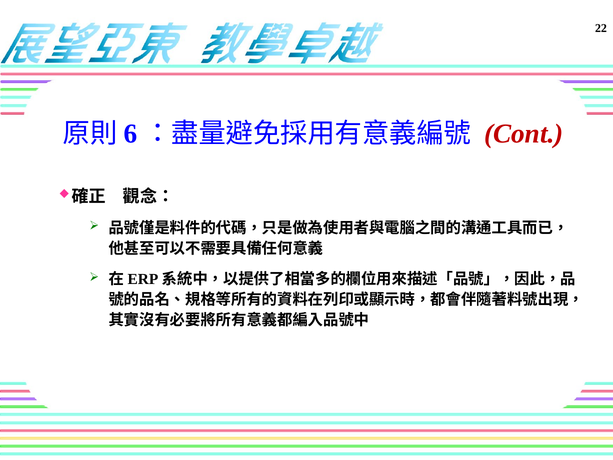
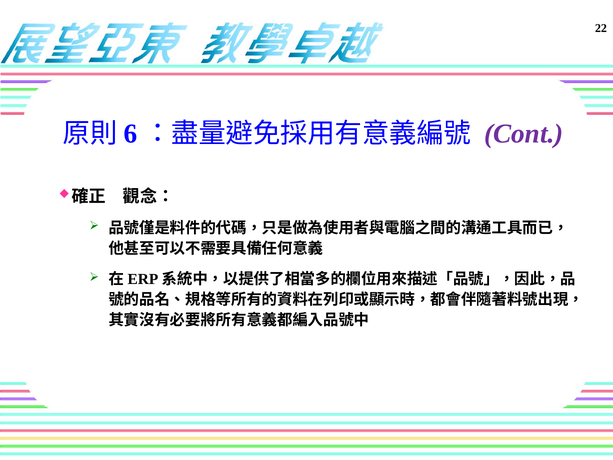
Cont colour: red -> purple (524, 134)
